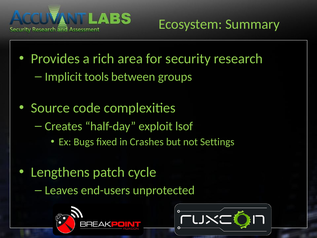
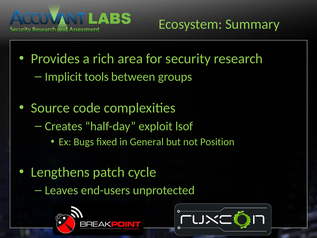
Crashes: Crashes -> General (147, 142)
Settings: Settings -> Position (217, 142)
